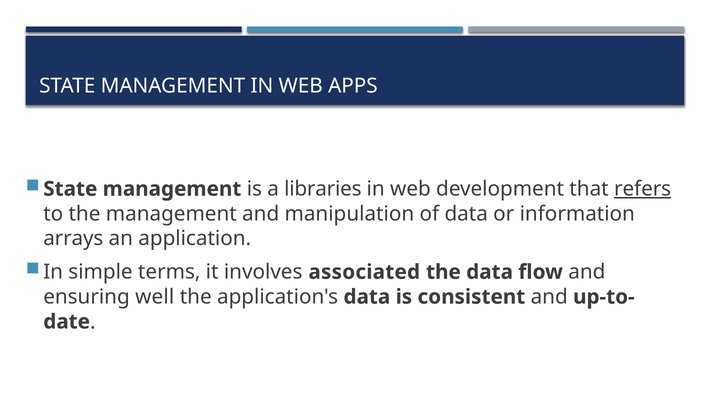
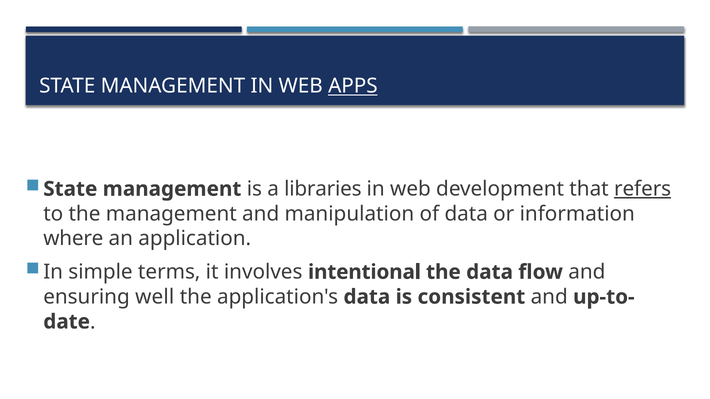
APPS underline: none -> present (353, 86)
arrays: arrays -> where (73, 239)
associated: associated -> intentional (364, 272)
